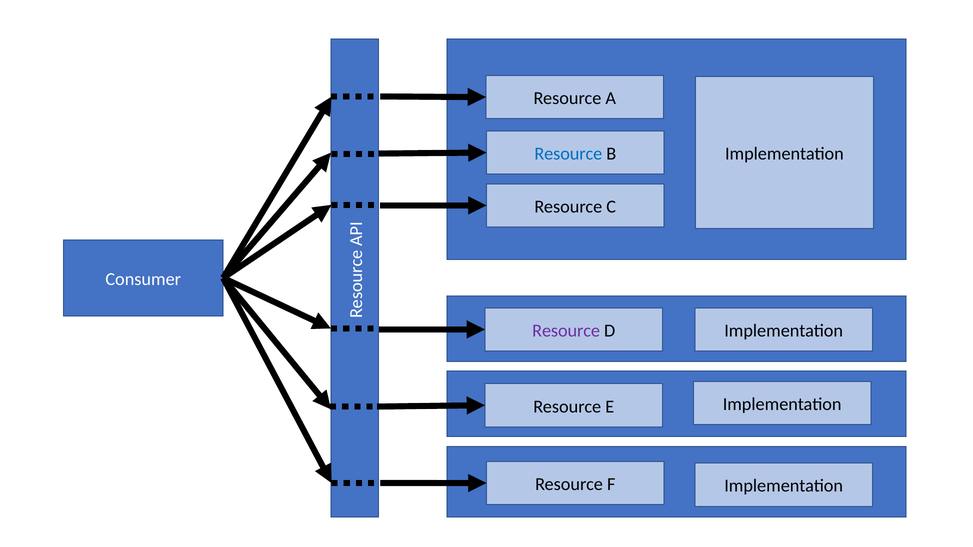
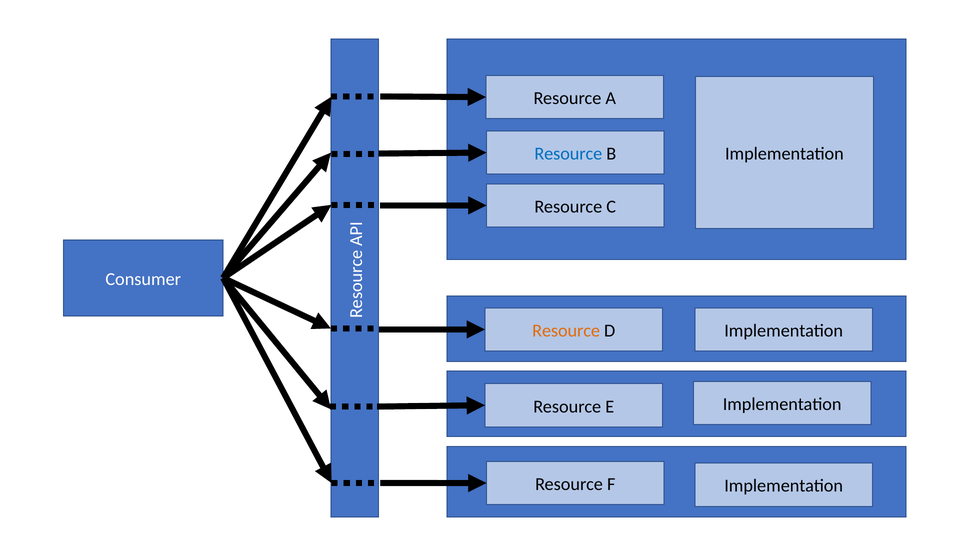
Resource colour: purple -> orange (566, 331)
